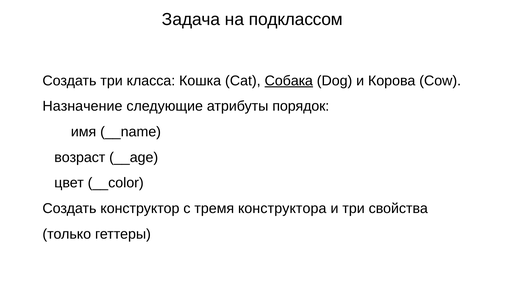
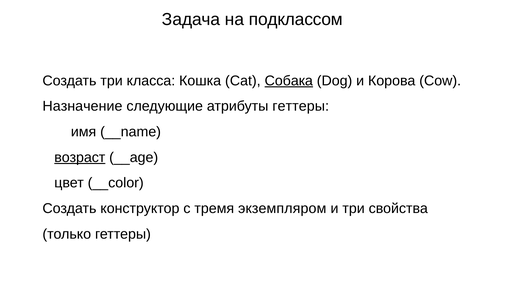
атрибуты порядок: порядок -> геттеры (301, 106)
возраст underline: none -> present (80, 157)
конструктора: конструктора -> экземпляром (282, 209)
